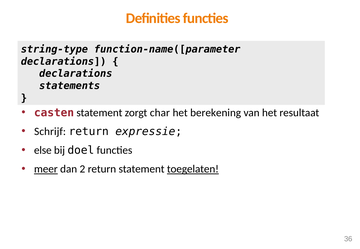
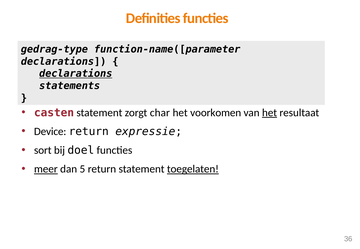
string-type: string-type -> gedrag-type (54, 49)
declarations underline: none -> present (76, 74)
berekening: berekening -> voorkomen (216, 113)
het underline: none -> present (270, 113)
Schrijf: Schrijf -> Device (50, 132)
else: else -> sort (43, 150)
2: 2 -> 5 (82, 169)
